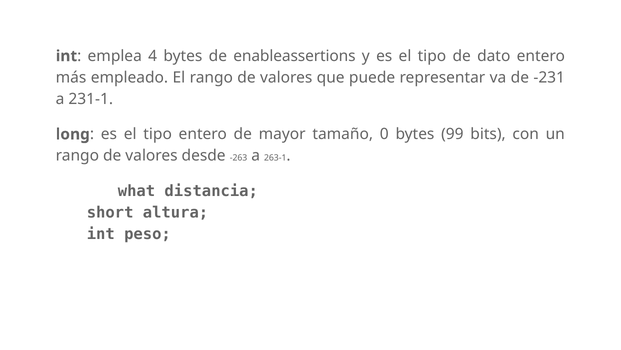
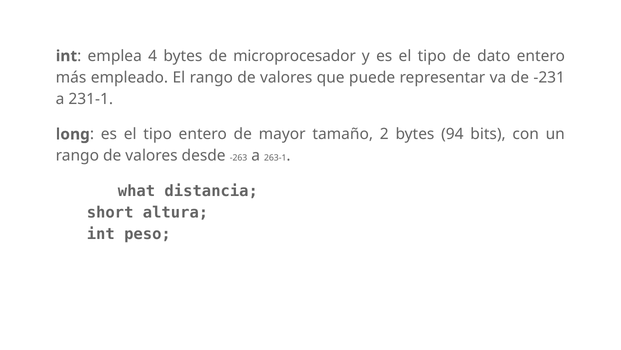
enableassertions: enableassertions -> microprocesador (294, 56)
0: 0 -> 2 (384, 134)
99: 99 -> 94 (452, 134)
